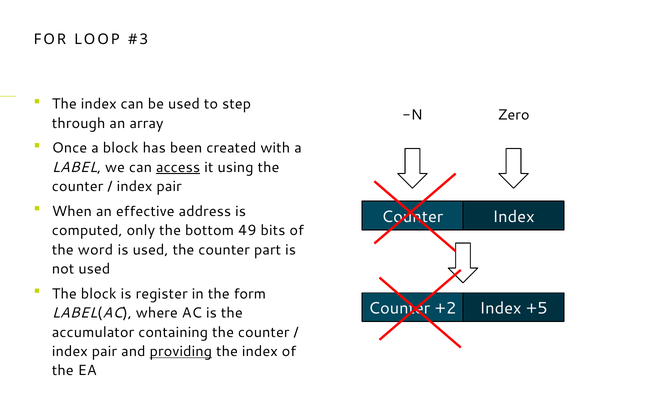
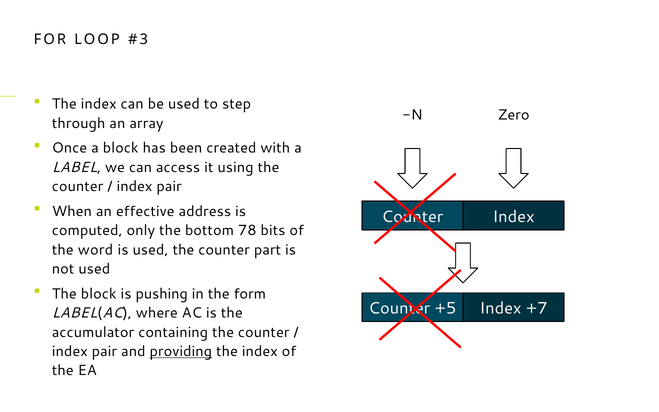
access underline: present -> none (178, 167)
49: 49 -> 78 (247, 230)
register: register -> pushing (162, 294)
+2: +2 -> +5 (446, 308)
+5: +5 -> +7 (537, 308)
